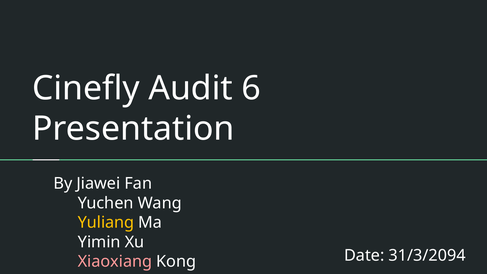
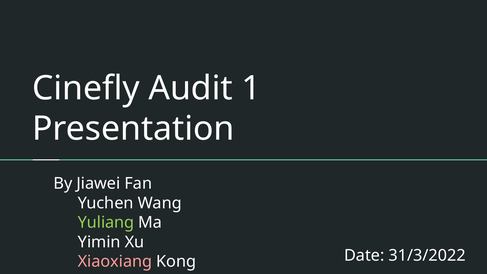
6: 6 -> 1 (251, 88)
Yuliang colour: yellow -> light green (106, 222)
31/3/2094: 31/3/2094 -> 31/3/2022 (427, 255)
